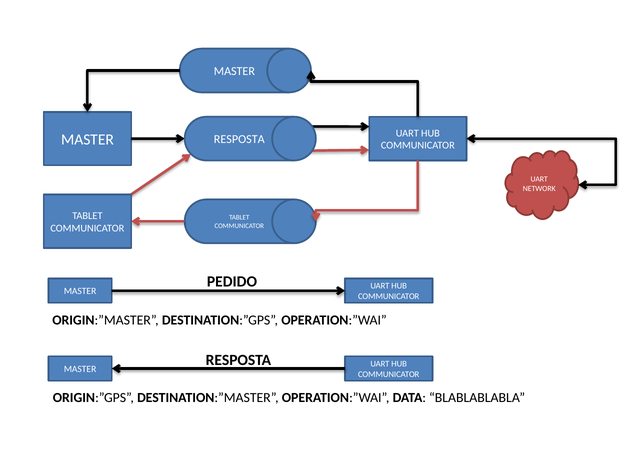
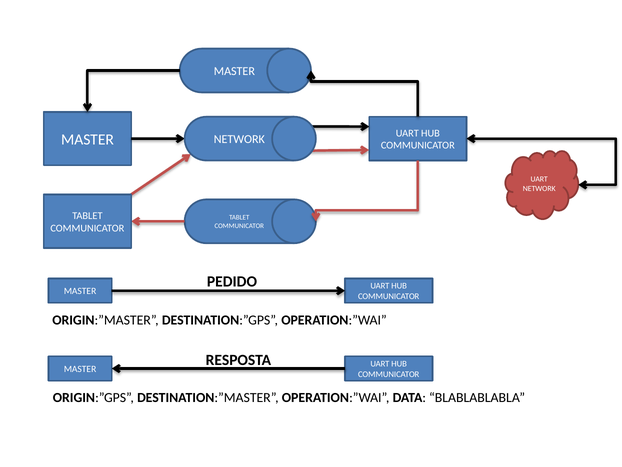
RESPOSTA: RESPOSTA -> NETWORK (239, 139)
